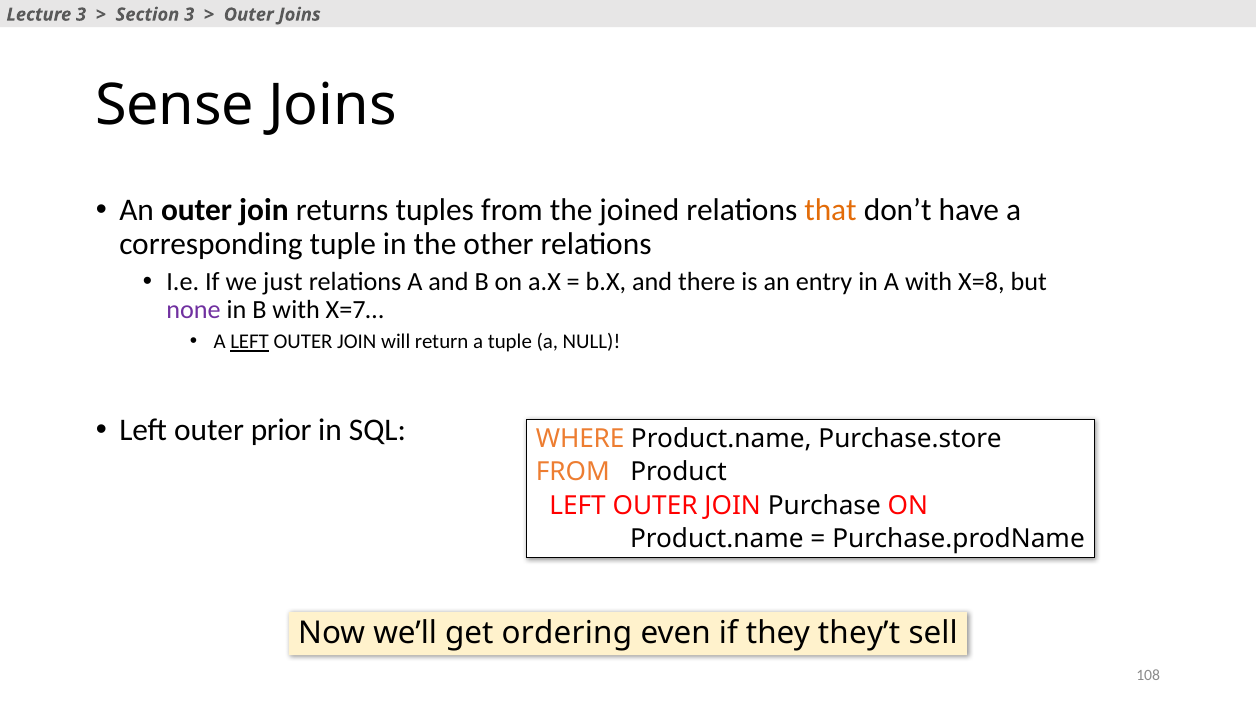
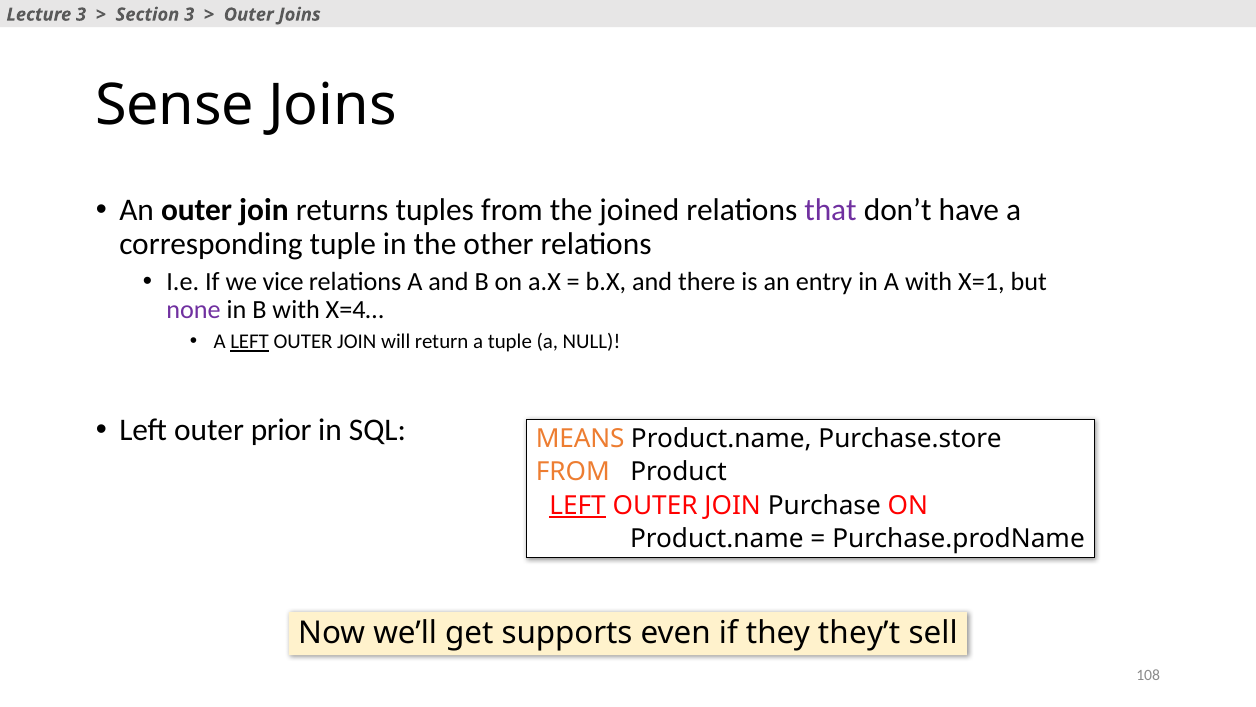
that colour: orange -> purple (831, 210)
just: just -> vice (283, 281)
X=8: X=8 -> X=1 (981, 281)
X=7…: X=7… -> X=4… (355, 310)
WHERE: WHERE -> MEANS (580, 438)
LEFT underline: none -> present (578, 505)
ordering: ordering -> supports (567, 633)
